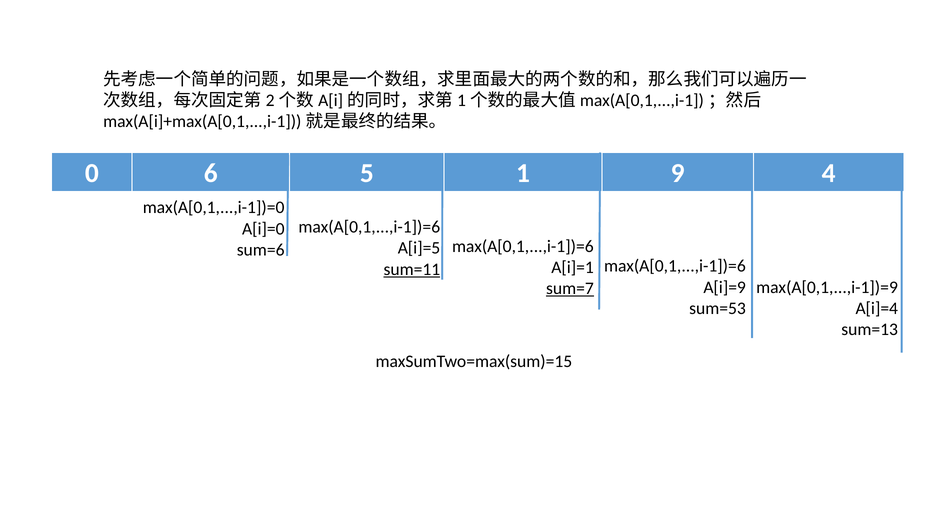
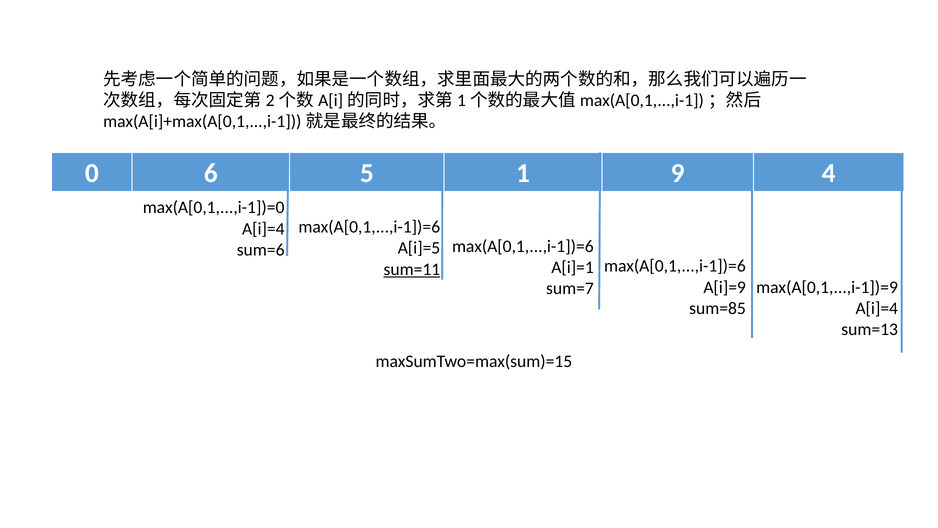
A[i]=0: A[i]=0 -> A[i]=4 (263, 229)
sum=7 underline: present -> none (570, 288)
sum=53: sum=53 -> sum=85 (718, 308)
